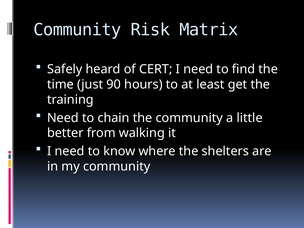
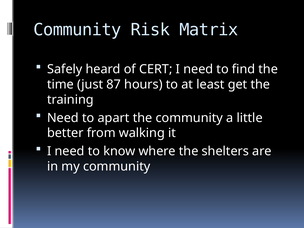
90: 90 -> 87 (114, 84)
chain: chain -> apart (114, 118)
